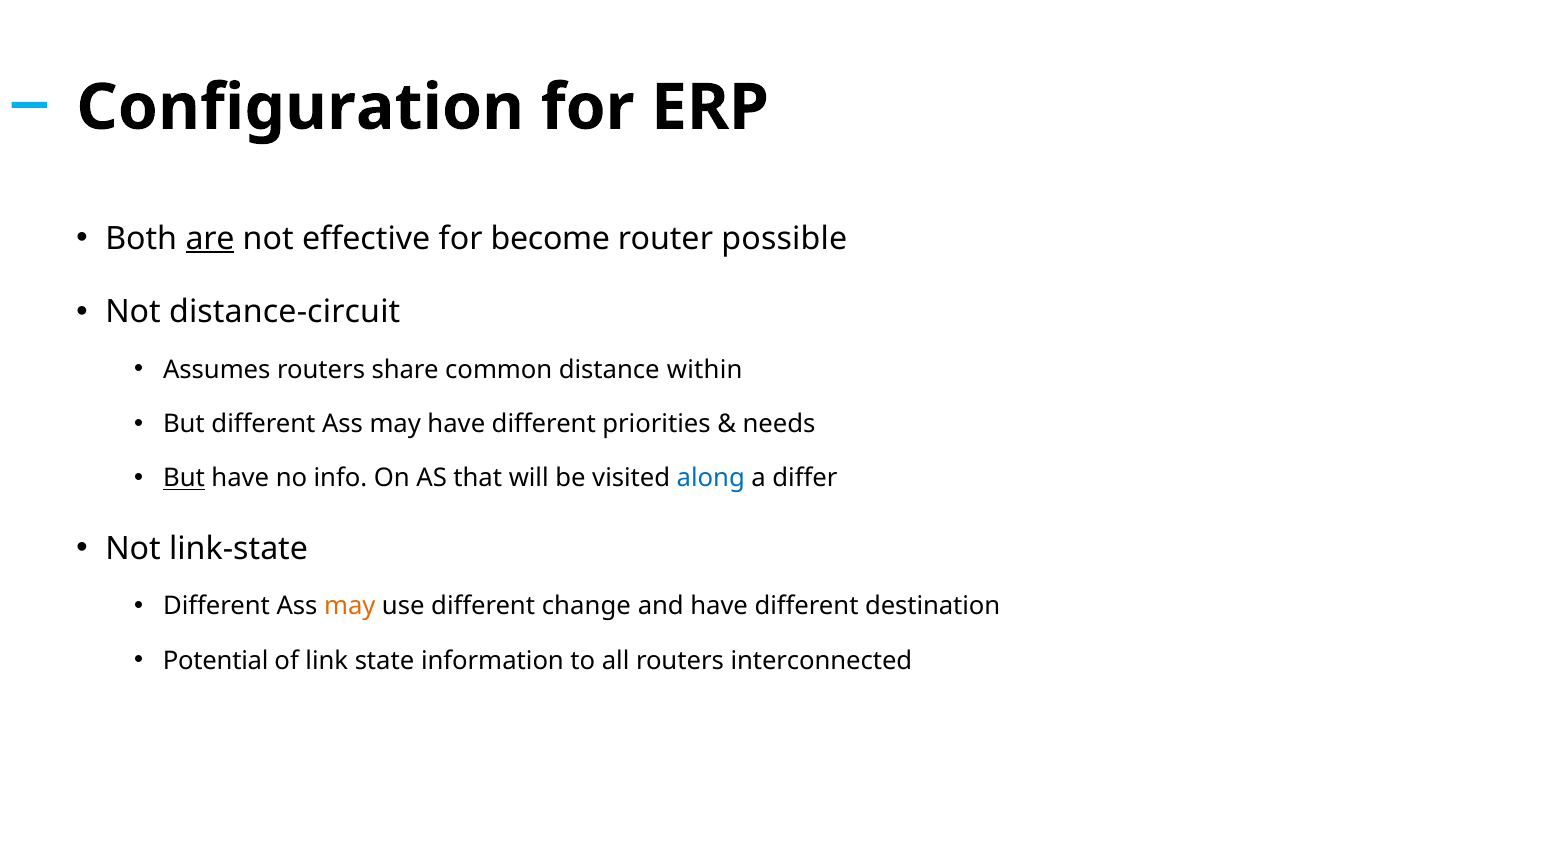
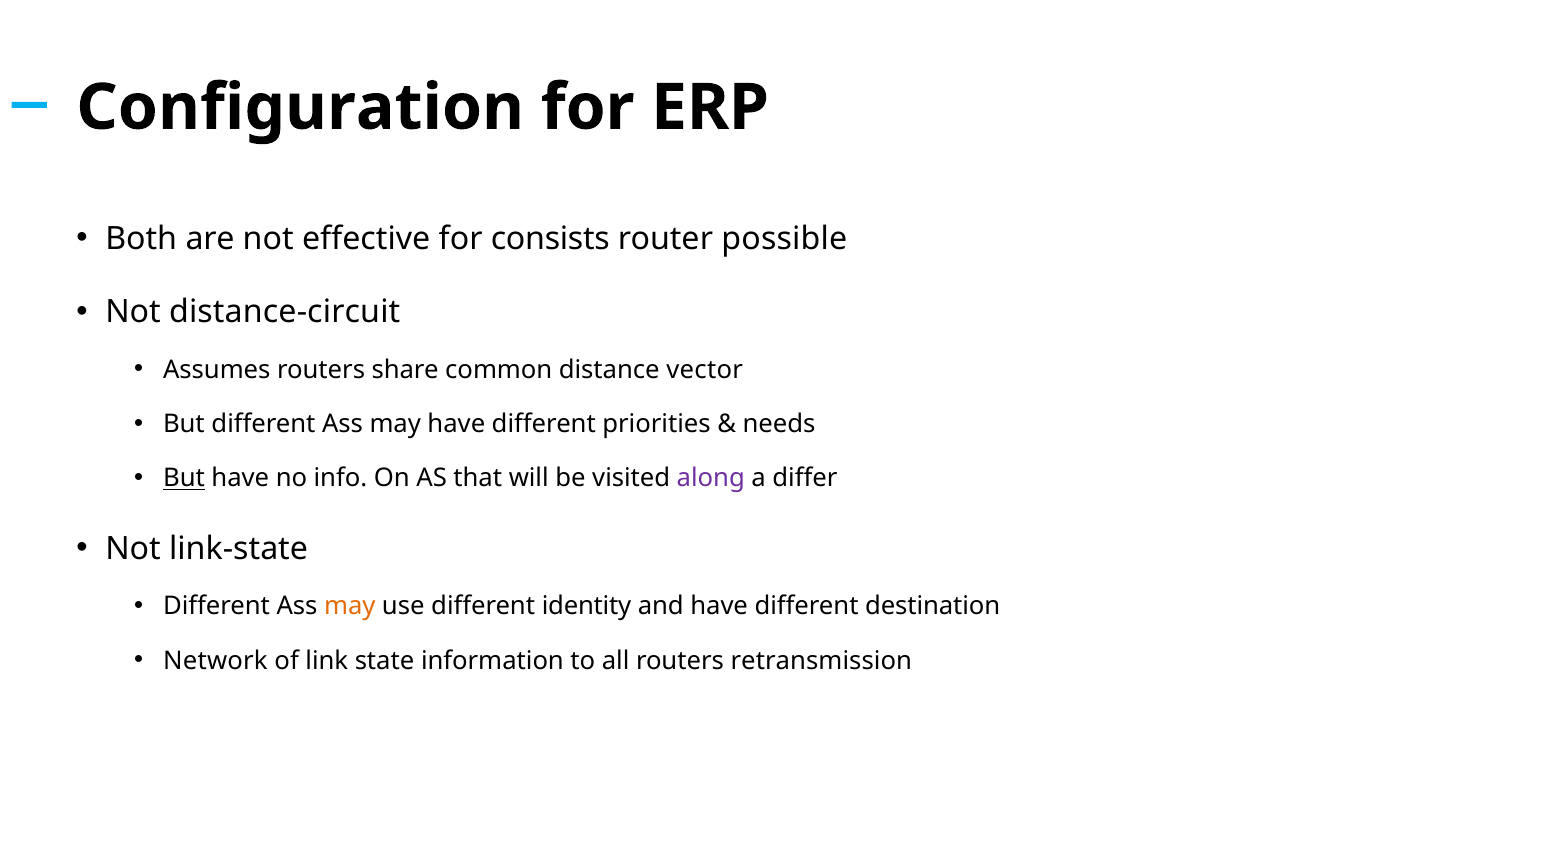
are underline: present -> none (210, 239)
become: become -> consists (550, 239)
within: within -> vector (705, 370)
along colour: blue -> purple (711, 478)
change: change -> identity (587, 607)
Potential: Potential -> Network (215, 661)
interconnected: interconnected -> retransmission (821, 661)
